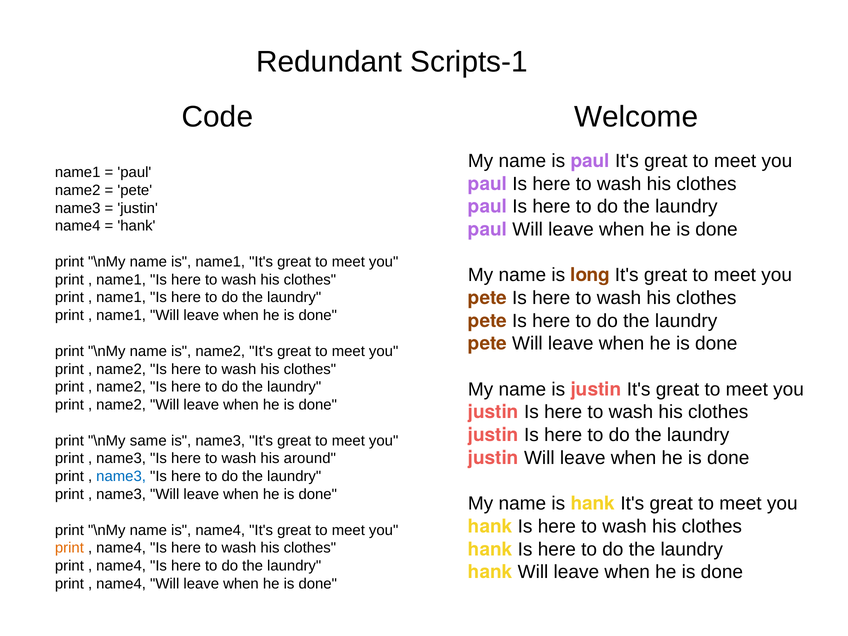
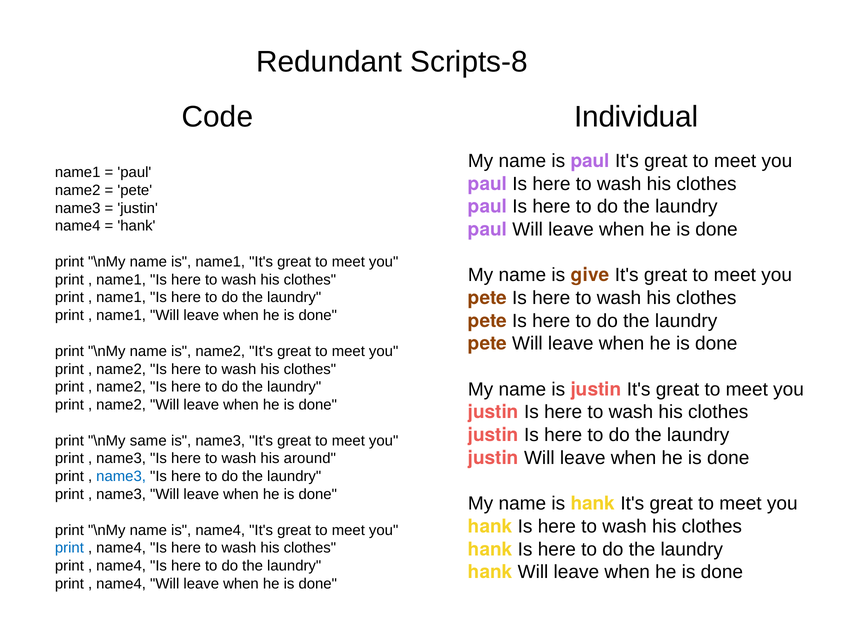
Scripts-1: Scripts-1 -> Scripts-8 (469, 62)
Welcome: Welcome -> Individual (636, 117)
long: long -> give (590, 275)
print colour: orange -> blue (69, 548)
